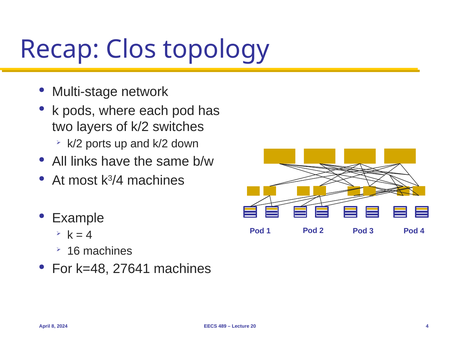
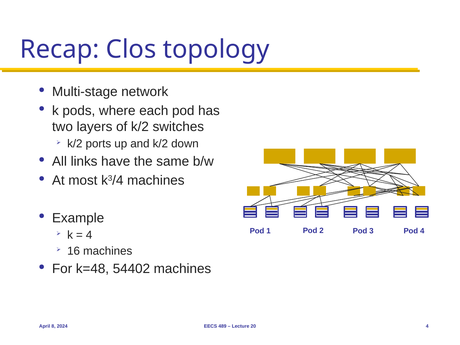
27641: 27641 -> 54402 (131, 269)
